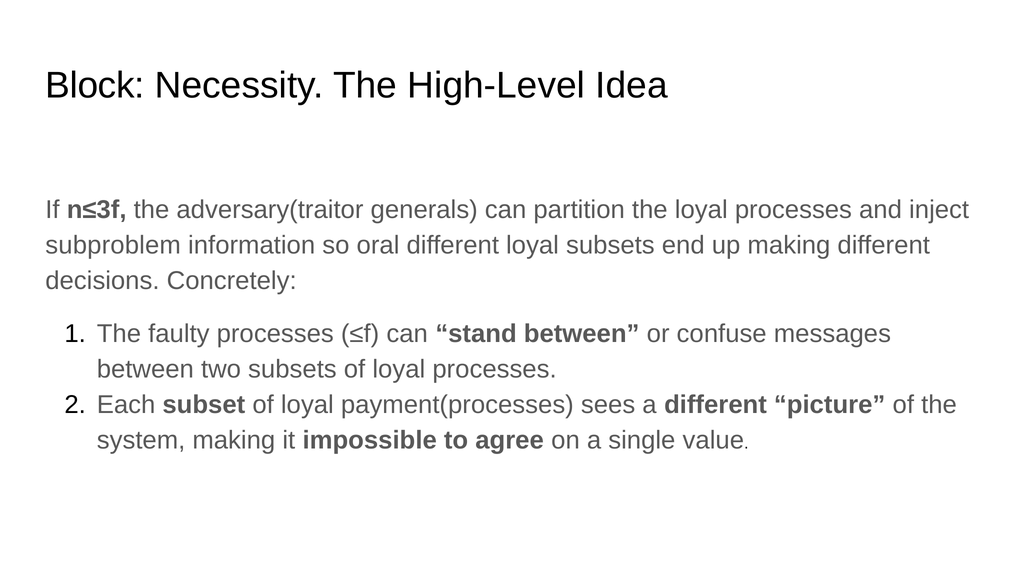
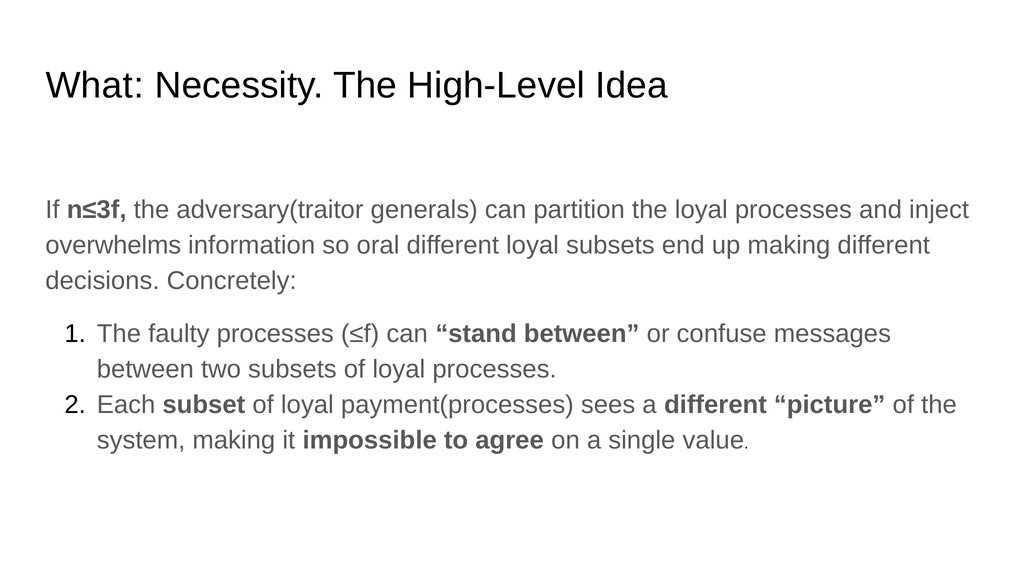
Block: Block -> What (95, 85)
subproblem: subproblem -> overwhelms (113, 245)
